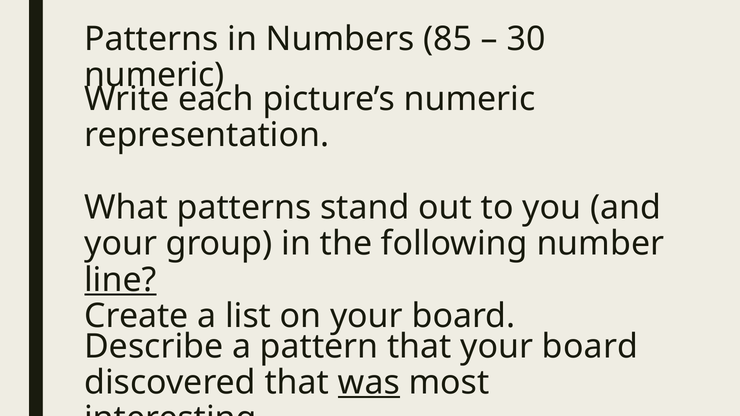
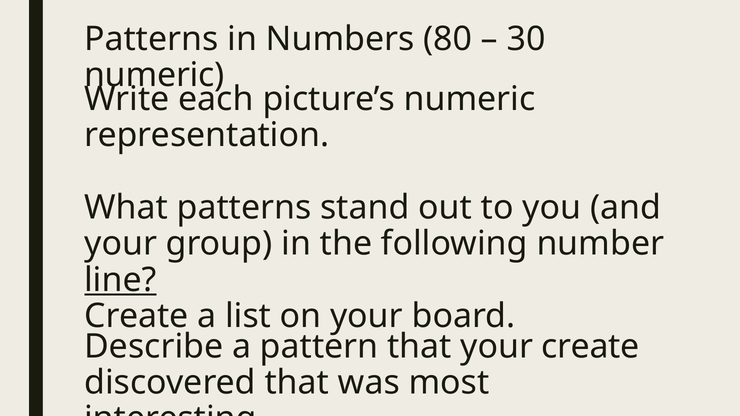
85: 85 -> 80 (448, 39)
that your board: board -> create (590, 347)
was underline: present -> none (369, 383)
